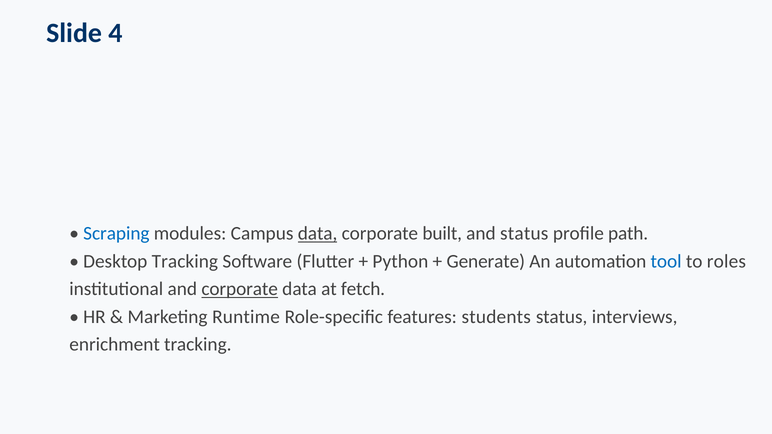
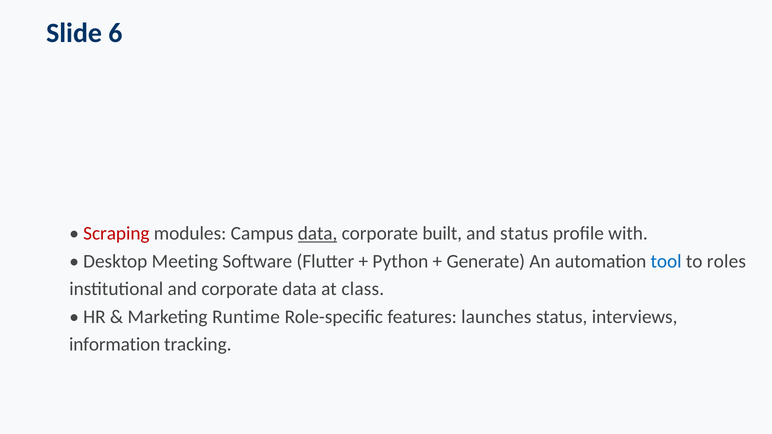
4: 4 -> 6 (115, 33)
Scraping colour: blue -> red (116, 234)
path: path -> with (628, 234)
Desktop Tracking: Tracking -> Meeting (185, 261)
corporate underline: present -> none (240, 289)
fetch: fetch -> class (363, 289)
students: students -> launches (496, 317)
enrichment: enrichment -> information (115, 345)
